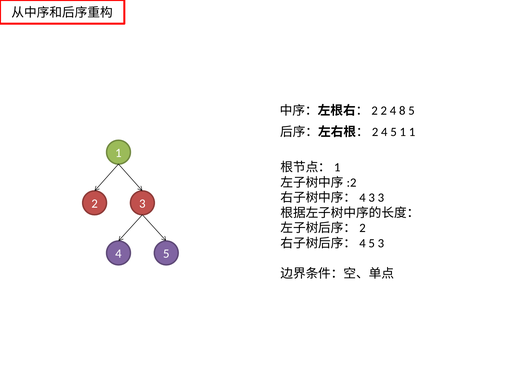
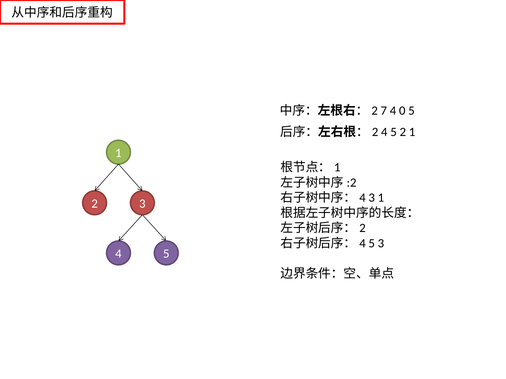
2: 2 -> 7 (384, 111)
8: 8 -> 0 (402, 111)
5 1: 1 -> 2 (403, 132)
3 3: 3 -> 1 (381, 198)
